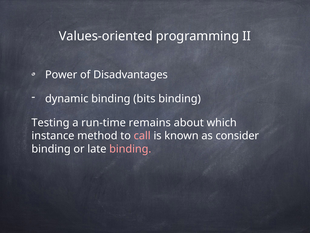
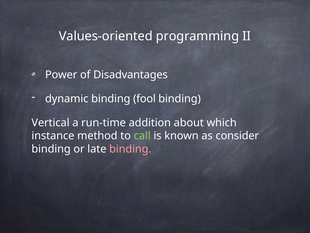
bits: bits -> fool (144, 98)
Testing: Testing -> Vertical (51, 122)
remains: remains -> addition (150, 122)
call colour: pink -> light green (142, 136)
